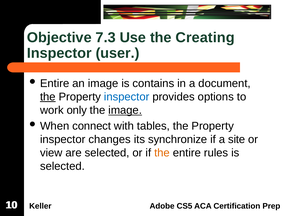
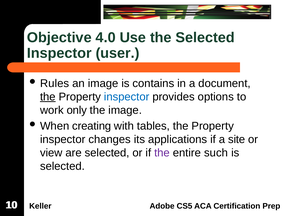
7.3: 7.3 -> 4.0 (106, 38)
the Creating: Creating -> Selected (205, 38)
Entire: Entire -> Rules (55, 83)
image underline: present -> none (125, 110)
connect: connect -> creating (92, 126)
synchronize: synchronize -> applications (178, 139)
the colour: orange -> purple (162, 153)
rules: rules -> such (216, 153)
